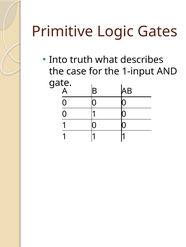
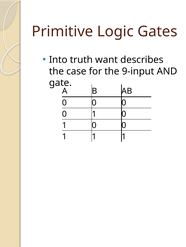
what: what -> want (107, 60)
1-input: 1-input -> 9-input (138, 72)
